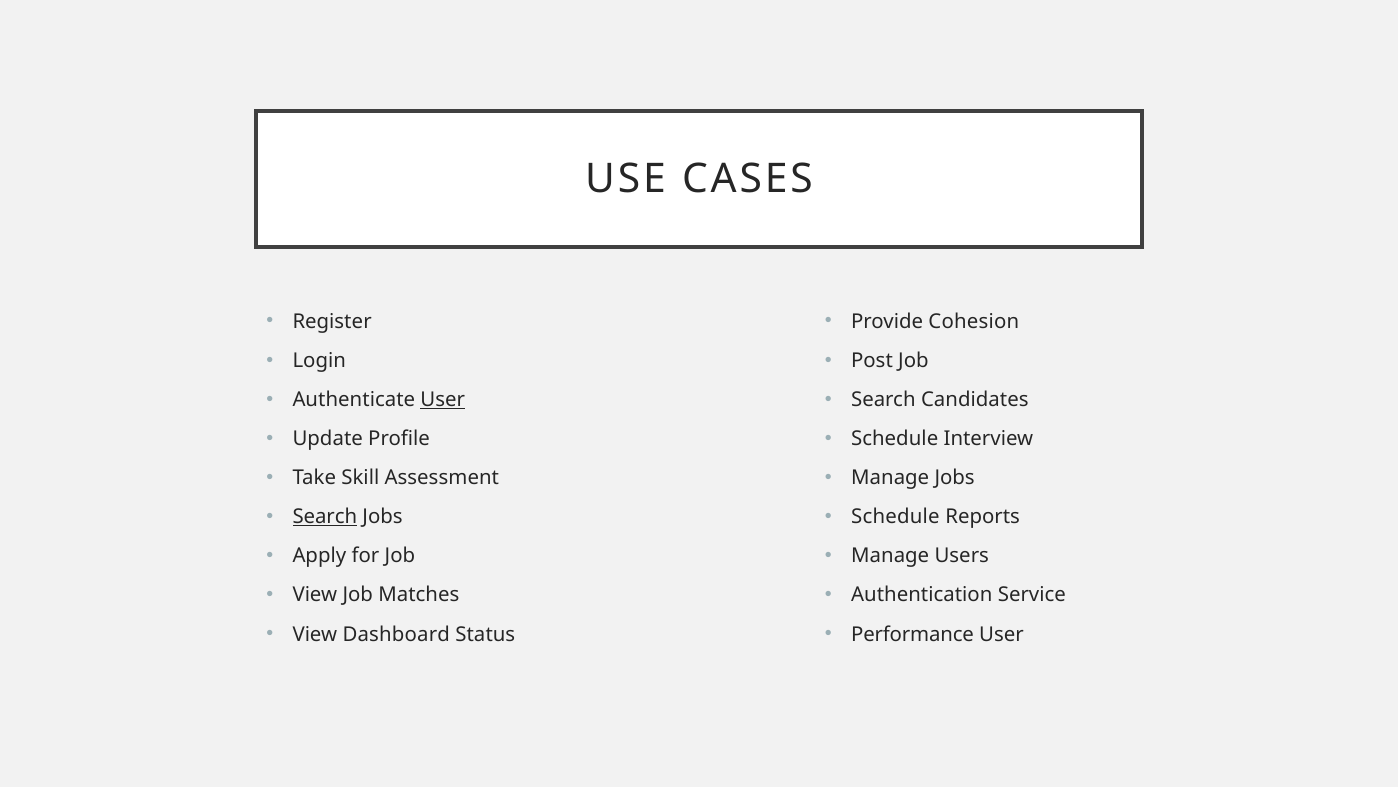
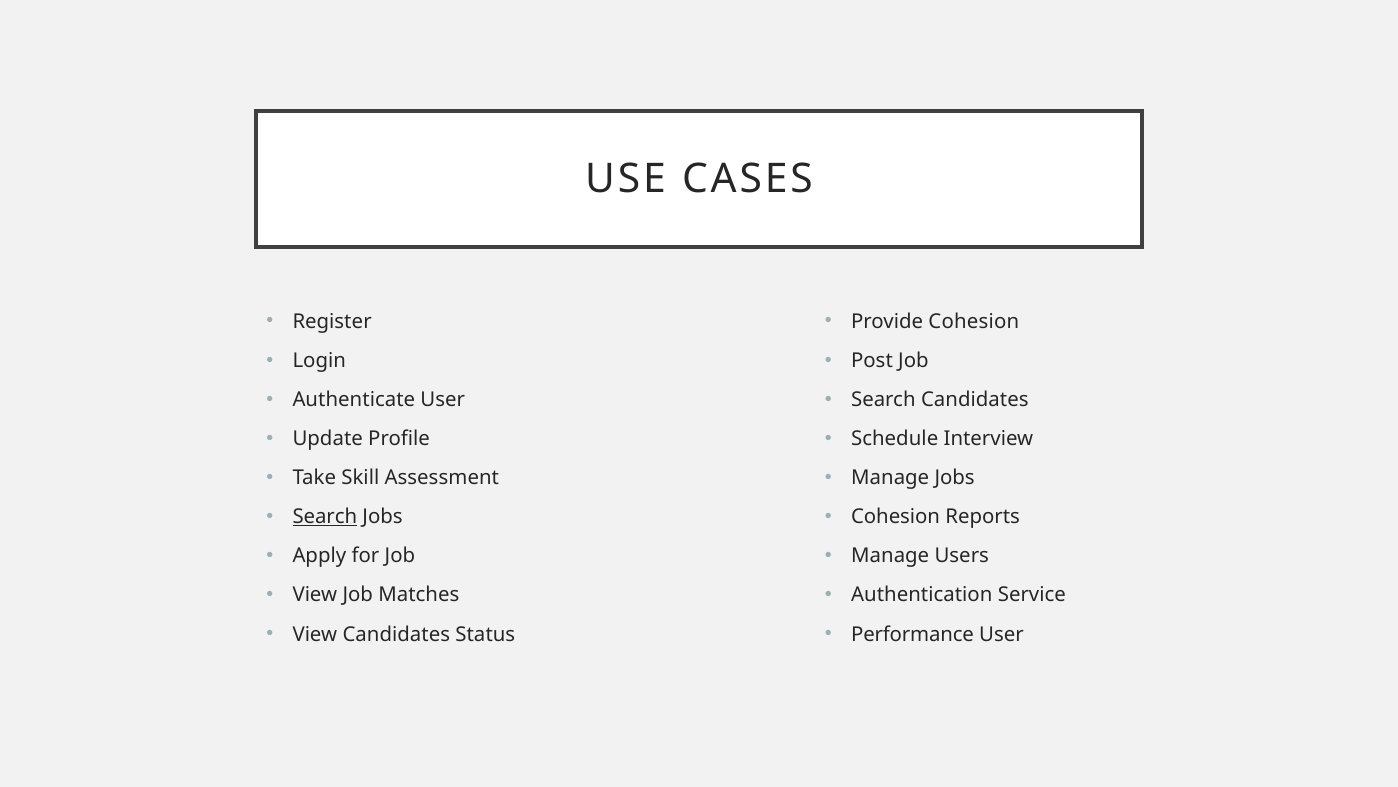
User underline: present -> none (443, 399)
Schedule: Schedule -> Cohesion (896, 517)
View Dashboard: Dashboard -> Candidates (396, 634)
